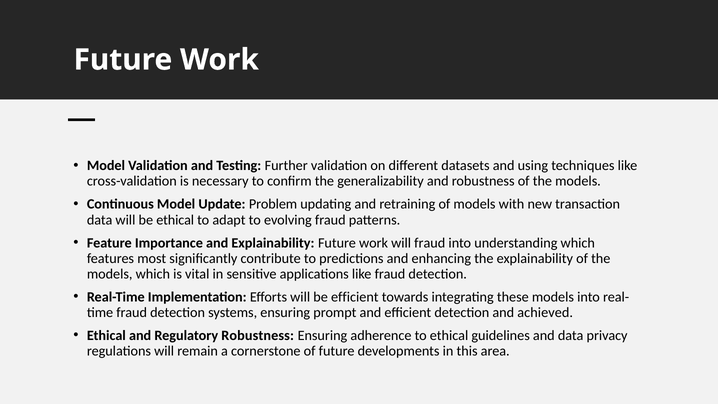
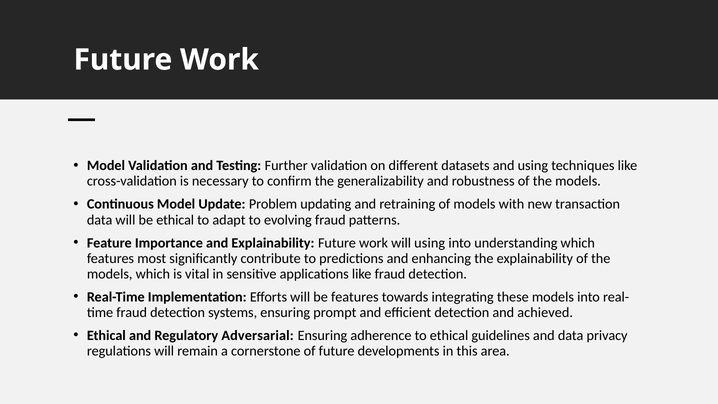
will fraud: fraud -> using (430, 243)
be efficient: efficient -> features (355, 297)
Regulatory Robustness: Robustness -> Adversarial (258, 335)
